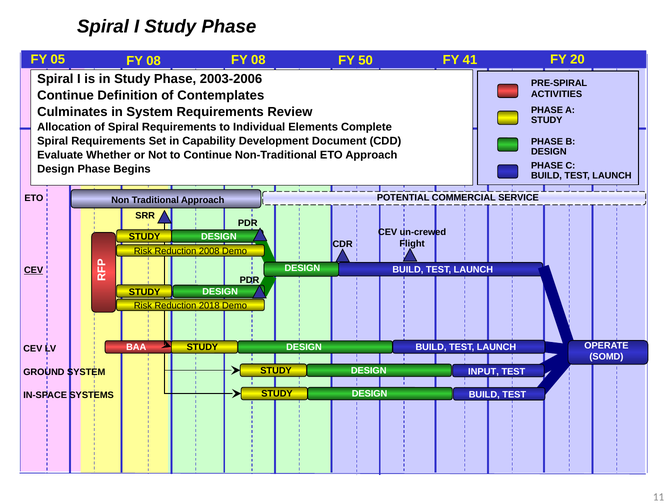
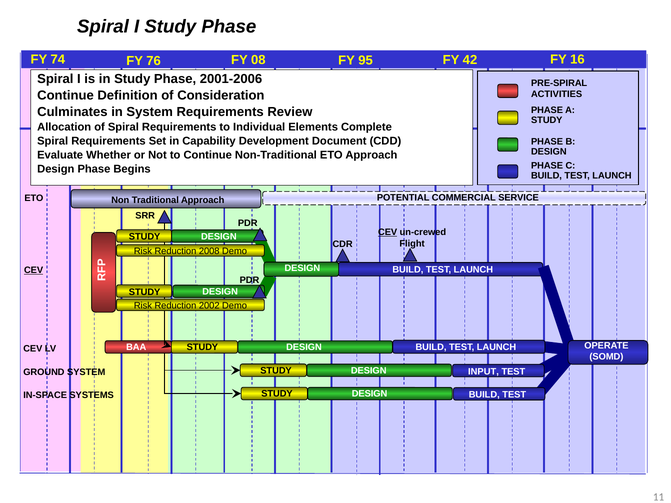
05: 05 -> 74 (58, 59)
08: 08 -> 76 (154, 61)
41: 41 -> 42 (470, 60)
20: 20 -> 16 (577, 60)
50: 50 -> 95 (366, 60)
2003-2006: 2003-2006 -> 2001-2006 (231, 79)
Contemplates: Contemplates -> Consideration (221, 96)
CEV underline: none -> present (388, 232)
2018: 2018 -> 2002 (209, 306)
